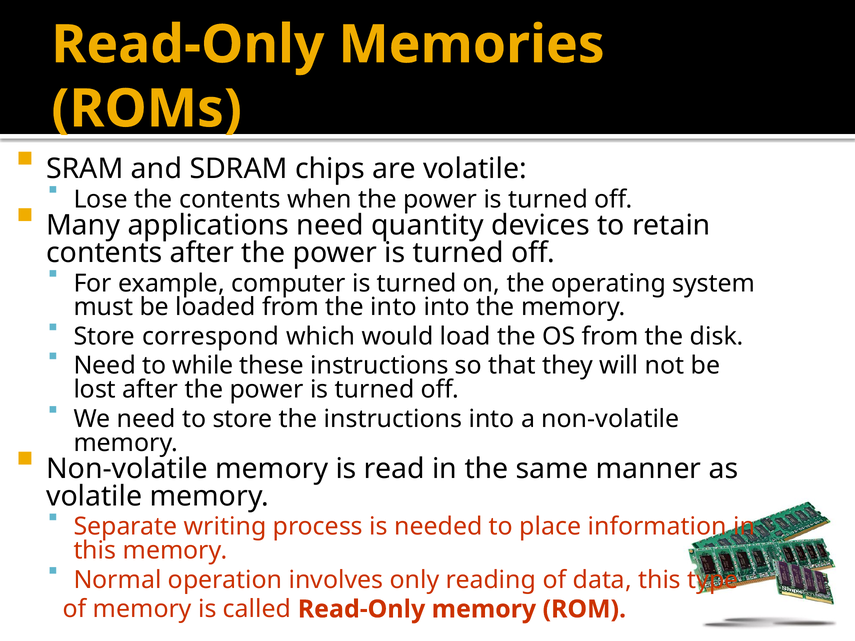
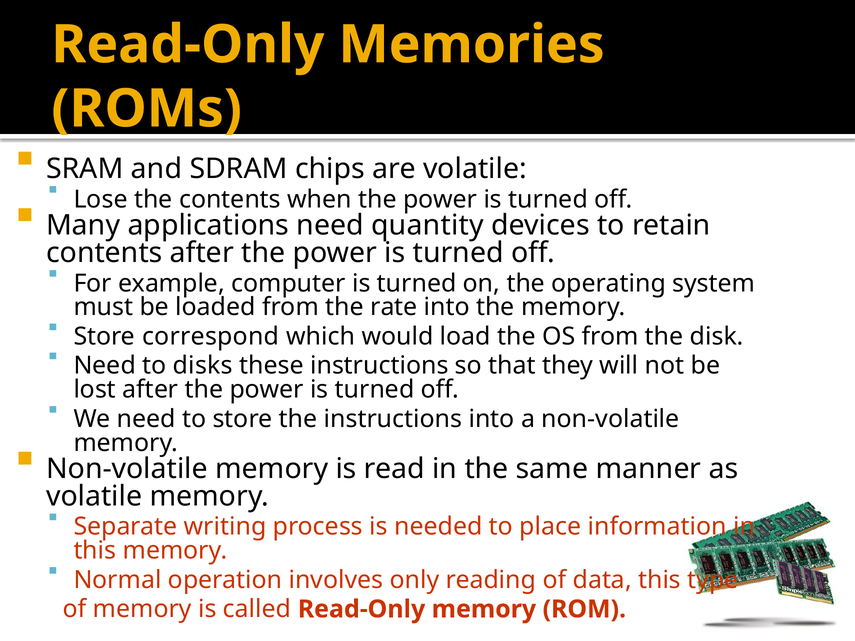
the into: into -> rate (394, 307)
while: while -> disks (203, 366)
